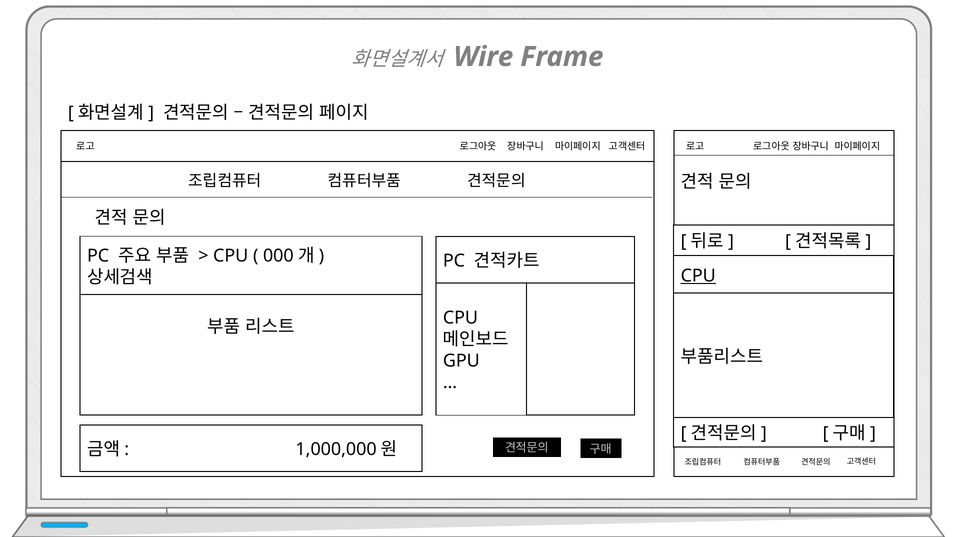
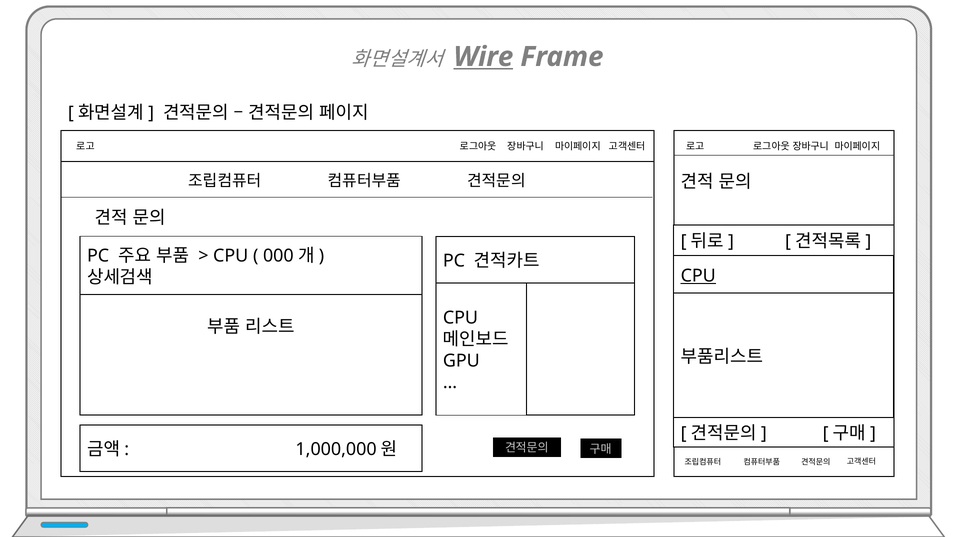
Wire underline: none -> present (483, 57)
